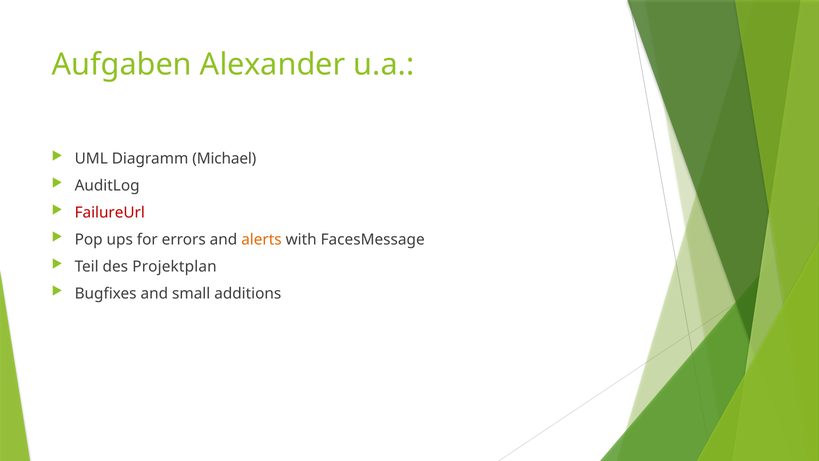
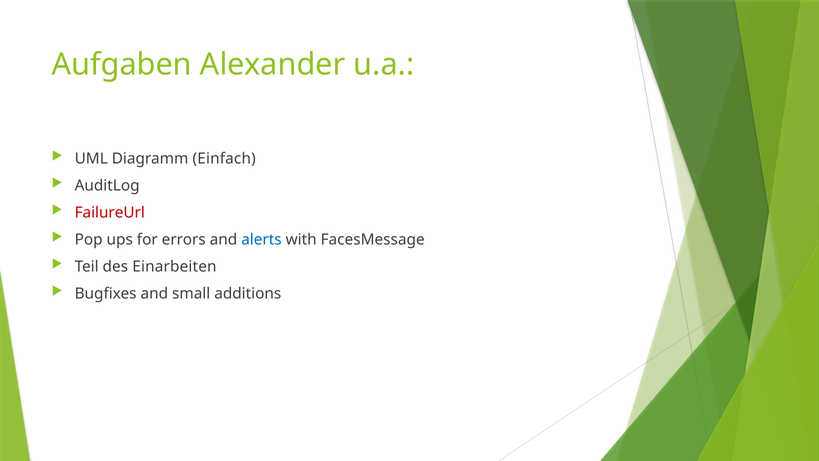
Michael: Michael -> Einfach (224, 159)
alerts colour: orange -> blue (261, 239)
Projektplan: Projektplan -> Einarbeiten (174, 266)
